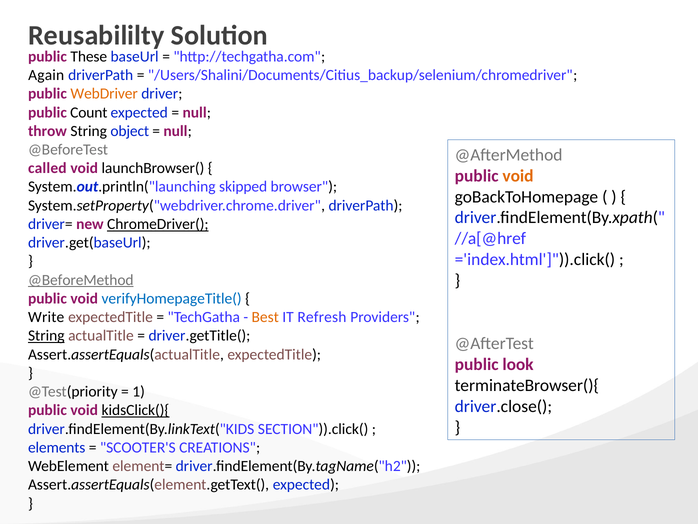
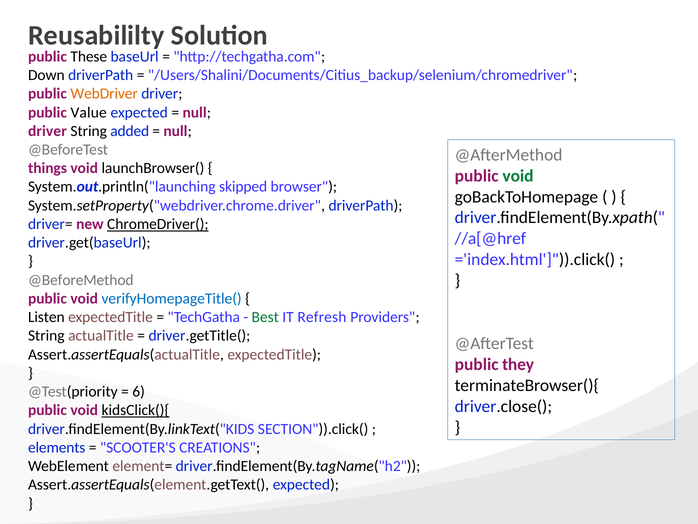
Again: Again -> Down (46, 75)
Count: Count -> Value (89, 112)
throw: throw -> driver (47, 131)
object: object -> added (130, 131)
called: called -> things (47, 168)
void colour: orange -> green (518, 176)
@BeforeMethod underline: present -> none (81, 280)
Write: Write -> Listen (46, 317)
Best colour: orange -> green (265, 317)
String underline: present -> none (46, 336)
look: look -> they (518, 364)
1: 1 -> 6 (139, 391)
